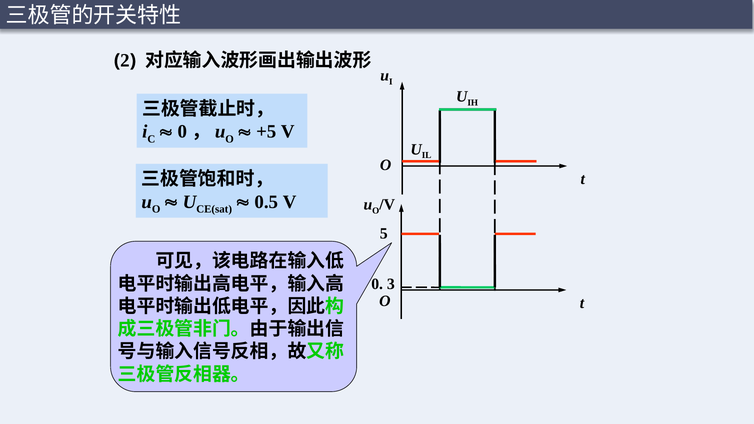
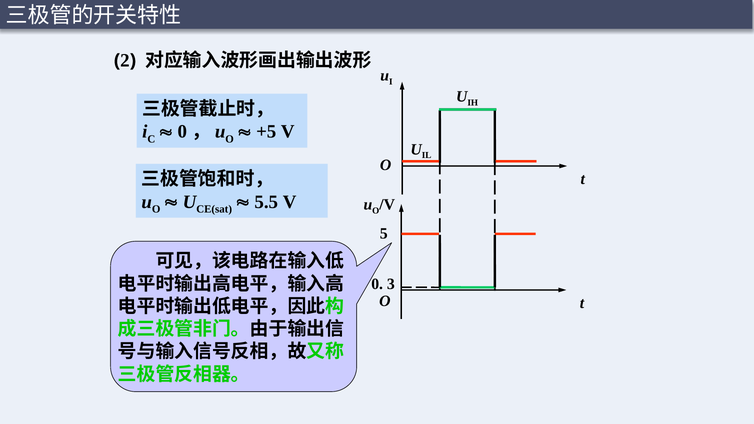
0.5: 0.5 -> 5.5 (266, 202)
